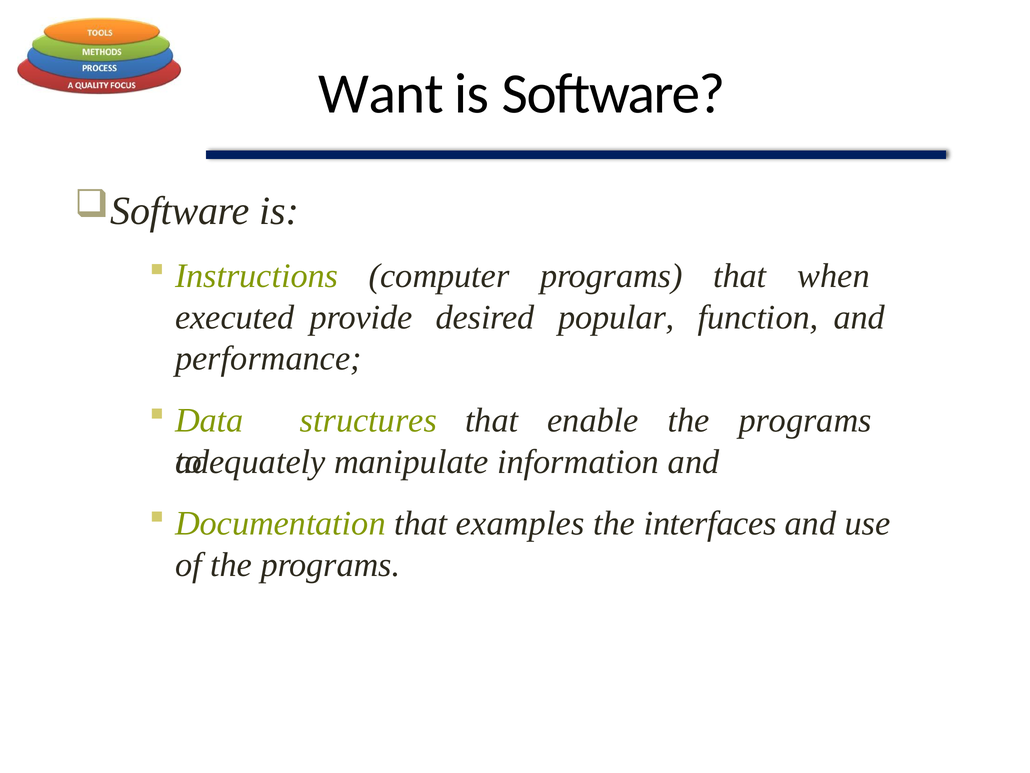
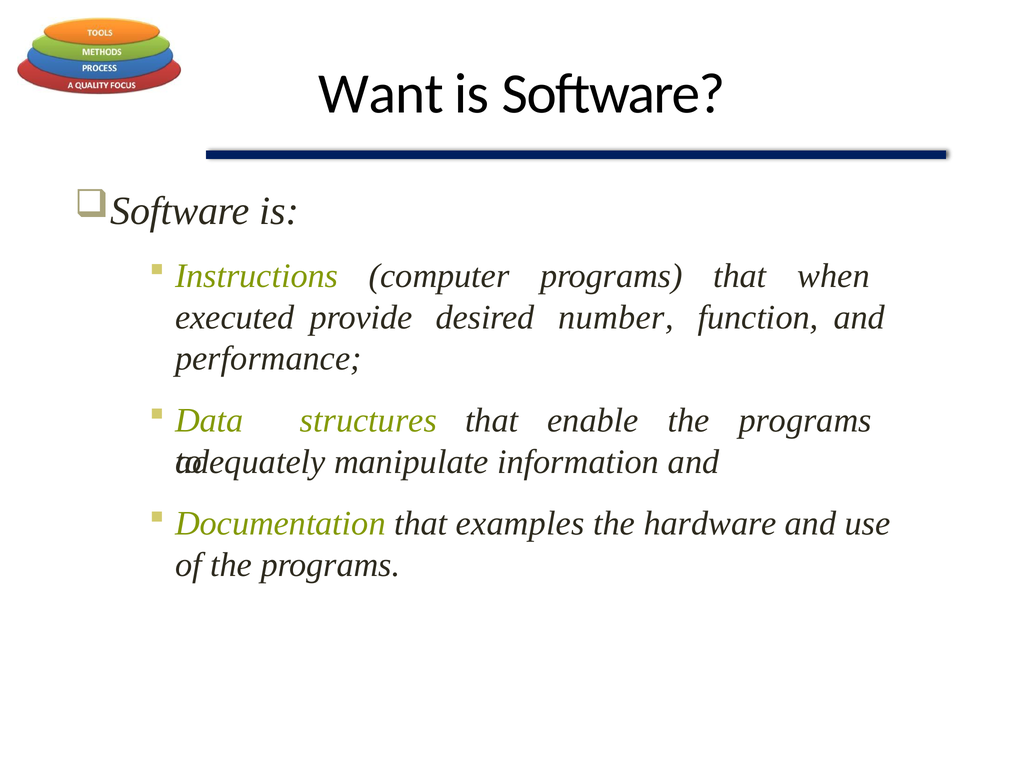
popular: popular -> number (616, 317)
interfaces: interfaces -> hardware (710, 523)
